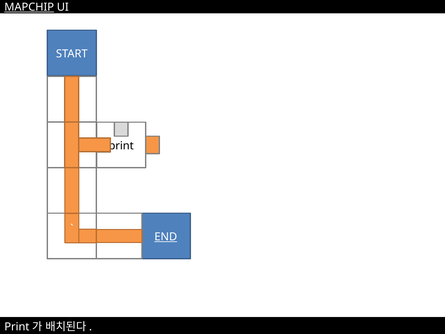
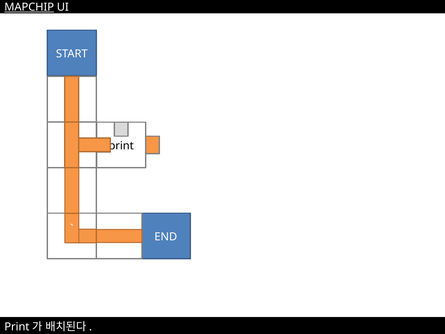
END underline: present -> none (166, 237)
